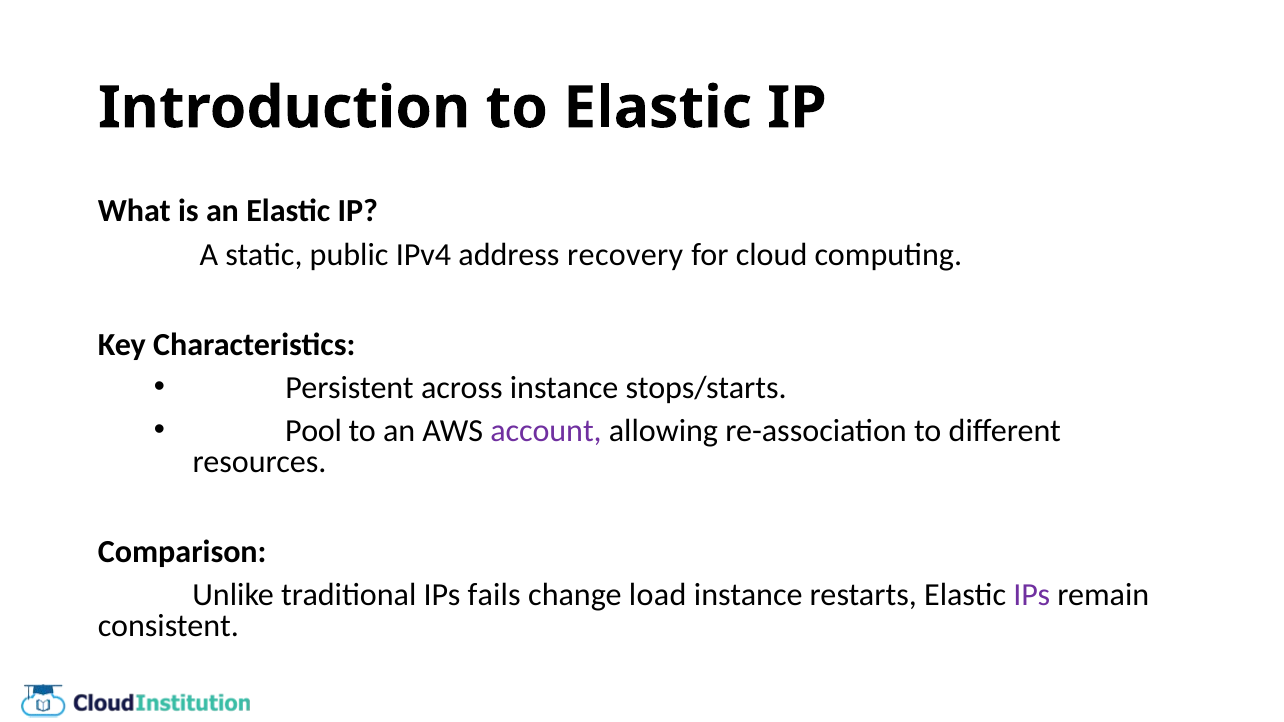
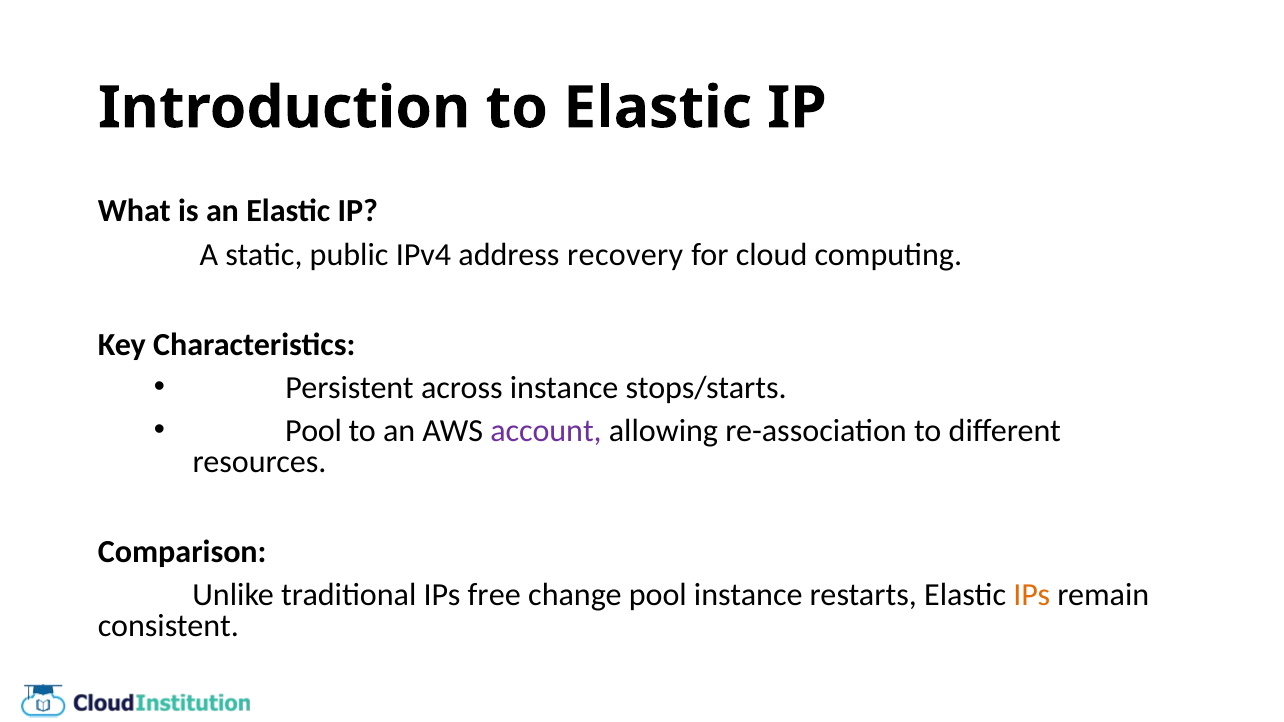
fails: fails -> free (494, 595)
change load: load -> pool (658, 595)
IPs colour: purple -> orange (1032, 595)
